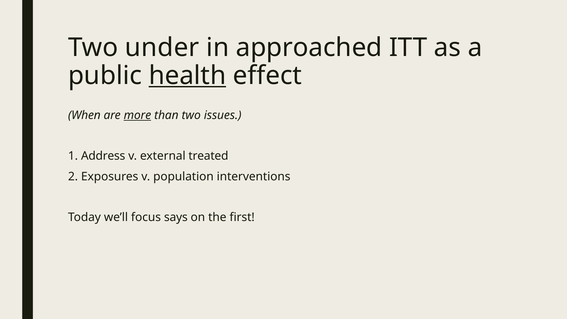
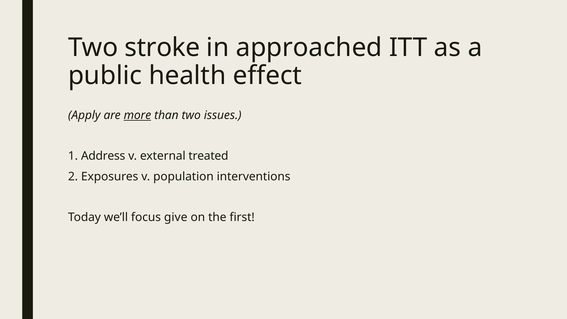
under: under -> stroke (162, 48)
health underline: present -> none (187, 75)
When: When -> Apply (84, 115)
says: says -> give (176, 217)
